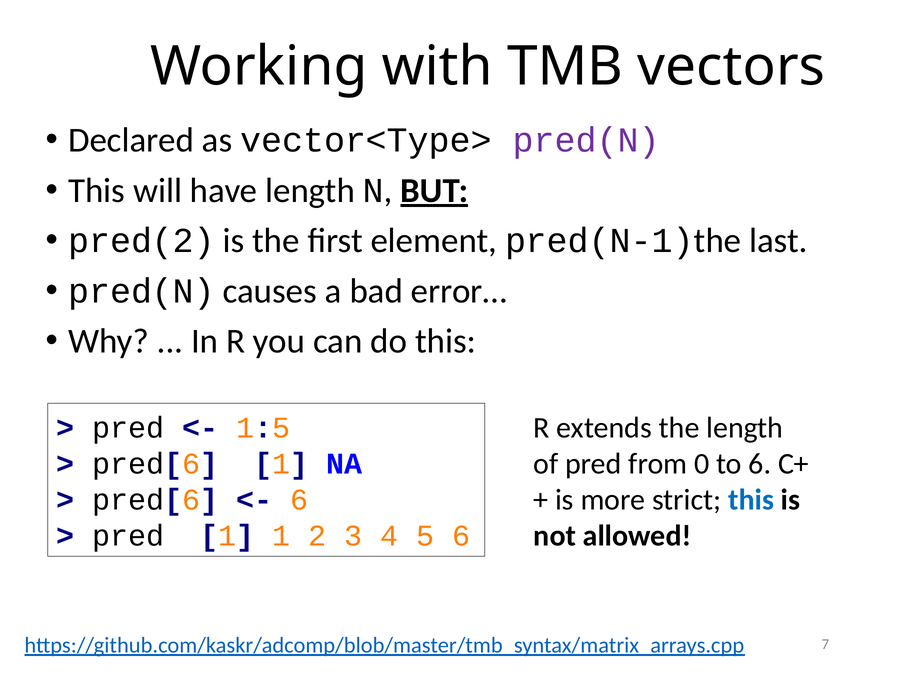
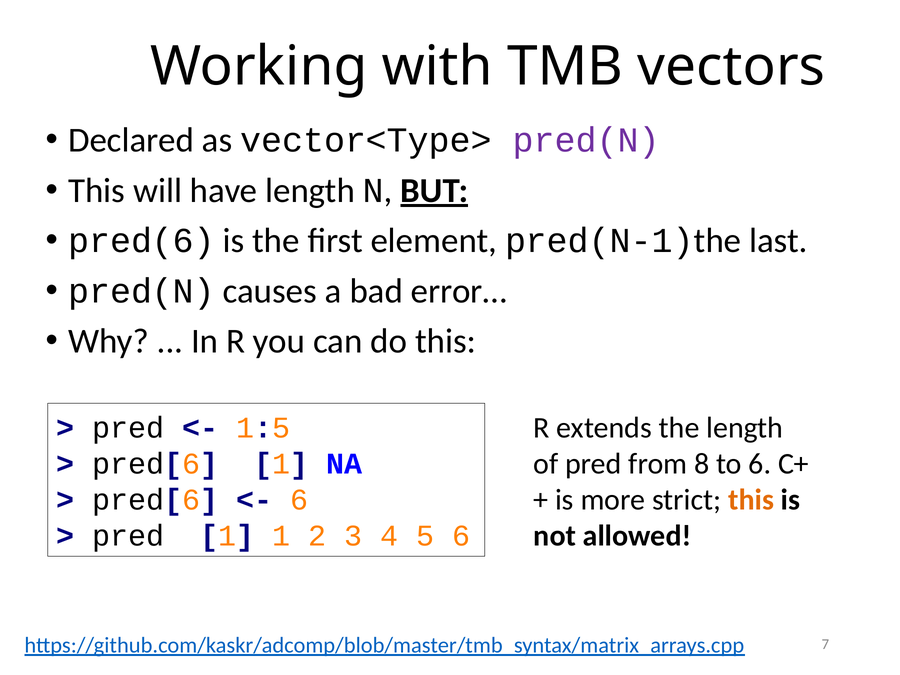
pred(2: pred(2 -> pred(6 (142, 241)
0: 0 -> 8 (702, 464)
this colour: blue -> orange (751, 500)
